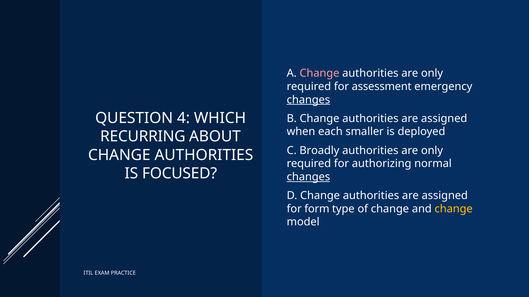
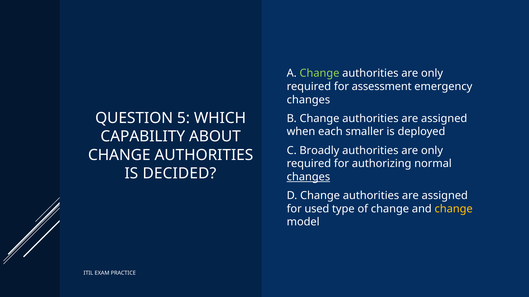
Change colour: pink -> light green (319, 73)
changes underline: present -> none (308, 100)
4: 4 -> 5 (183, 118)
RECURRING: RECURRING -> CAPABILITY (143, 137)
FOCUSED: FOCUSED -> DECIDED (179, 174)
form: form -> used (317, 209)
